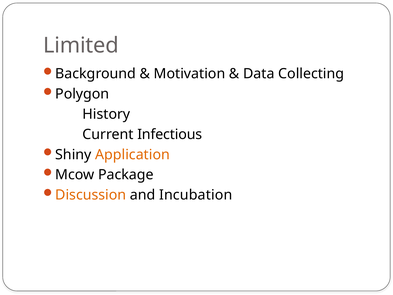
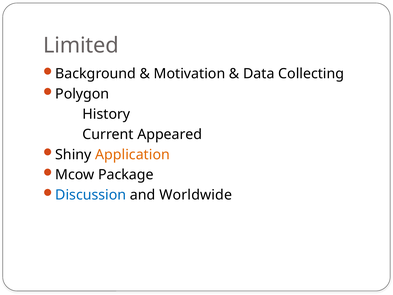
Infectious: Infectious -> Appeared (170, 134)
Discussion colour: orange -> blue (91, 195)
Incubation: Incubation -> Worldwide (196, 195)
